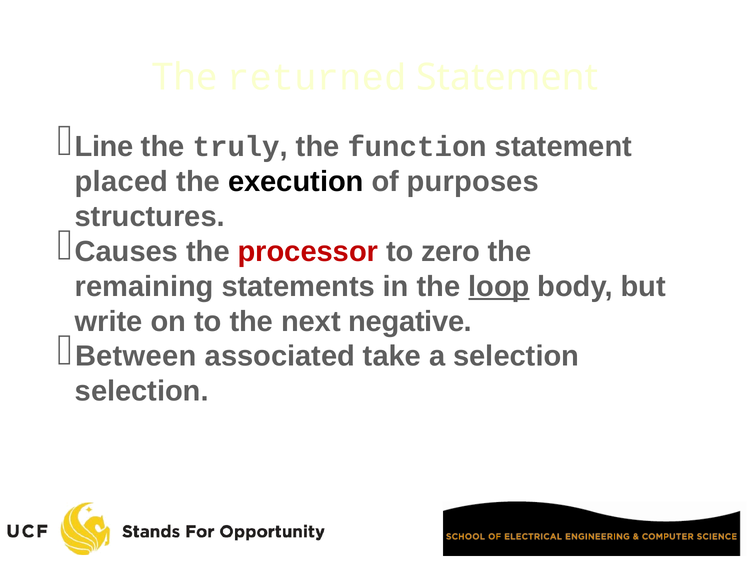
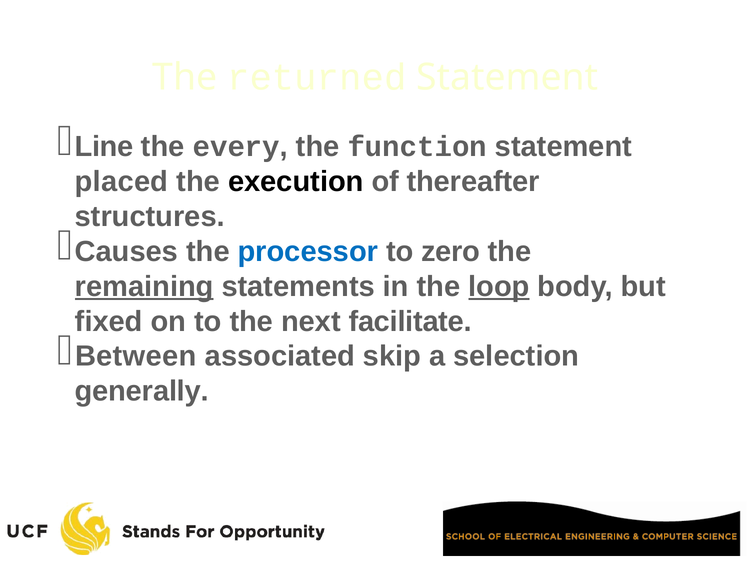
truly: truly -> every (236, 147)
purposes: purposes -> thereafter (473, 182)
processor colour: red -> blue (308, 252)
remaining underline: none -> present (144, 287)
write: write -> fixed (109, 321)
negative: negative -> facilitate (410, 321)
take: take -> skip (392, 356)
selection: selection -> generally (142, 391)
